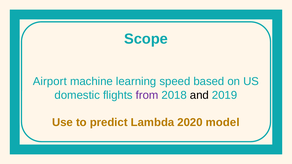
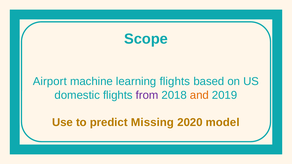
learning speed: speed -> flights (175, 82)
and colour: black -> orange (199, 95)
Lambda: Lambda -> Missing (152, 122)
